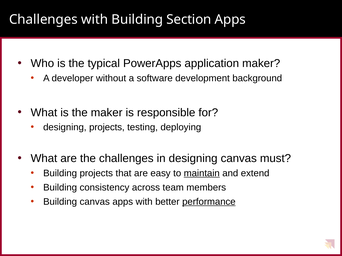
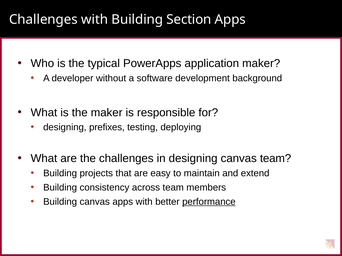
designing projects: projects -> prefixes (107, 128)
canvas must: must -> team (276, 159)
maintain underline: present -> none (202, 174)
